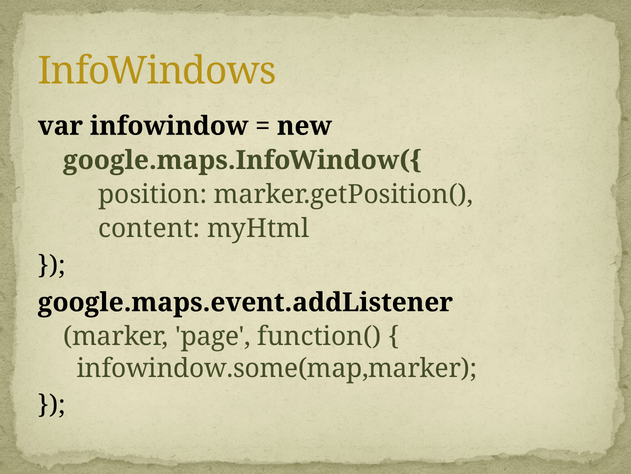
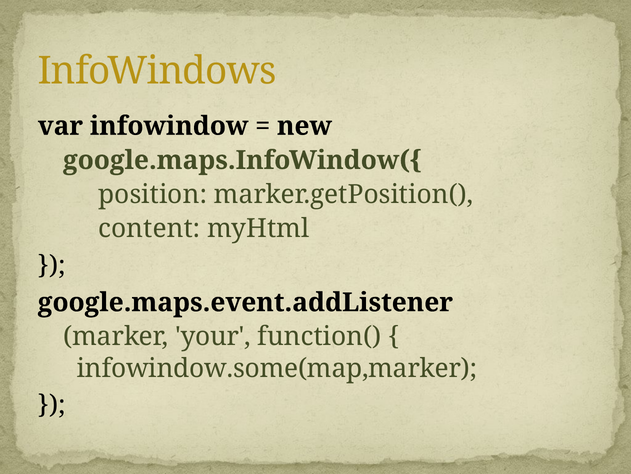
page: page -> your (213, 336)
